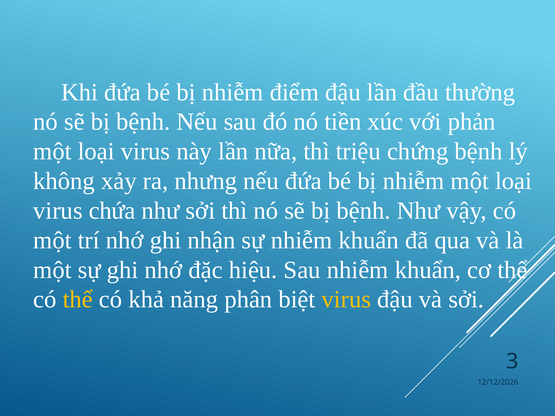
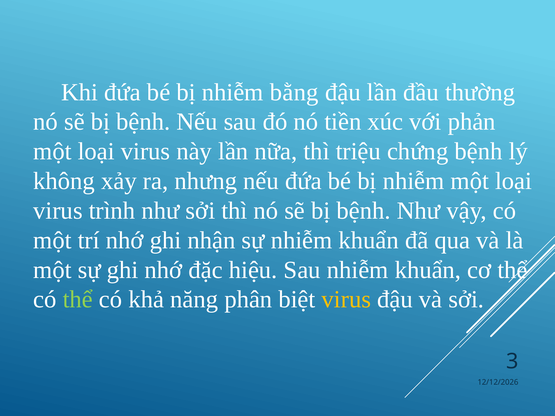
điểm: điểm -> bằng (294, 92)
chứa: chứa -> trình (112, 211)
thể colour: yellow -> light green (78, 300)
